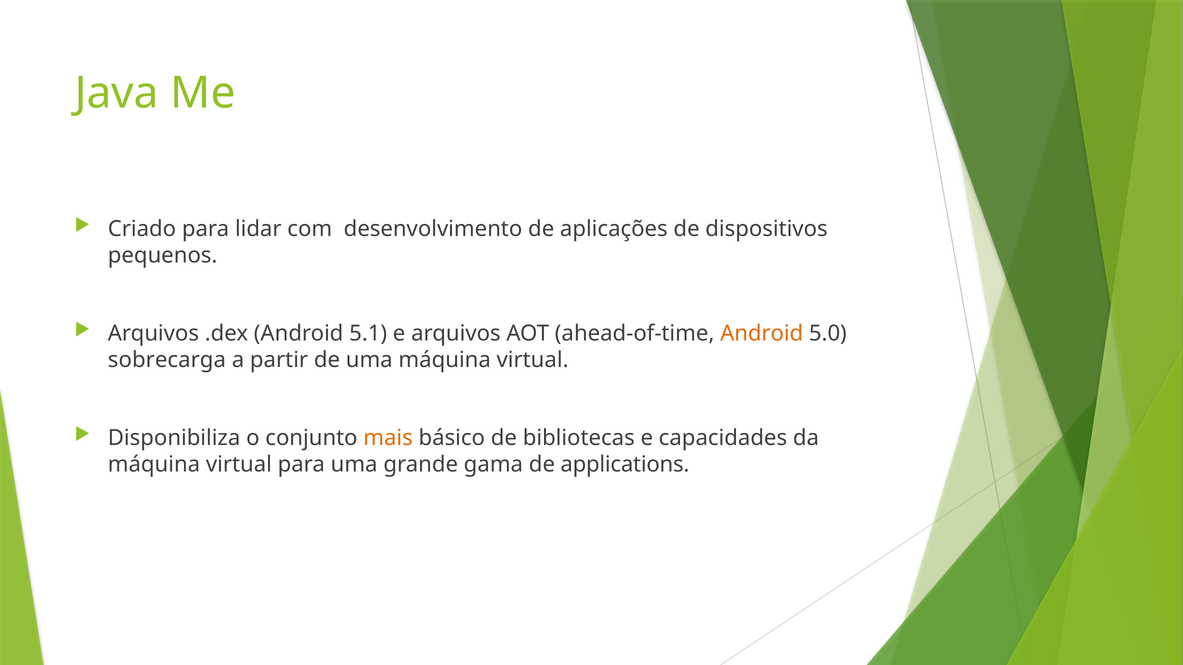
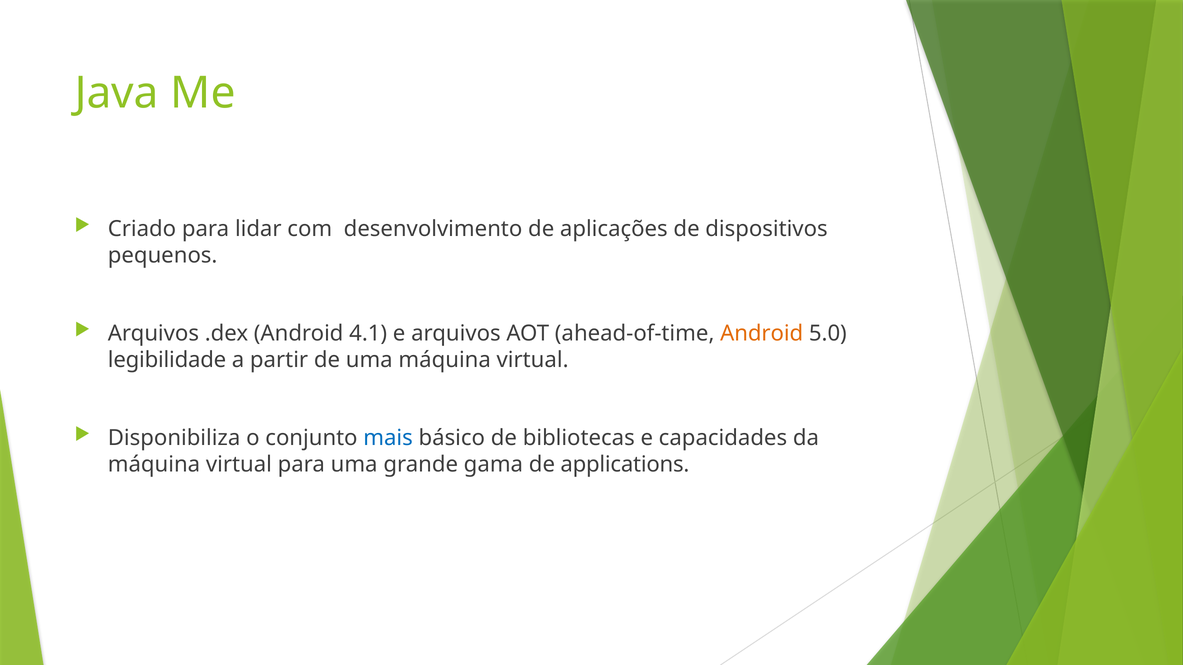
5.1: 5.1 -> 4.1 (368, 333)
sobrecarga: sobrecarga -> legibilidade (167, 360)
mais colour: orange -> blue (388, 438)
